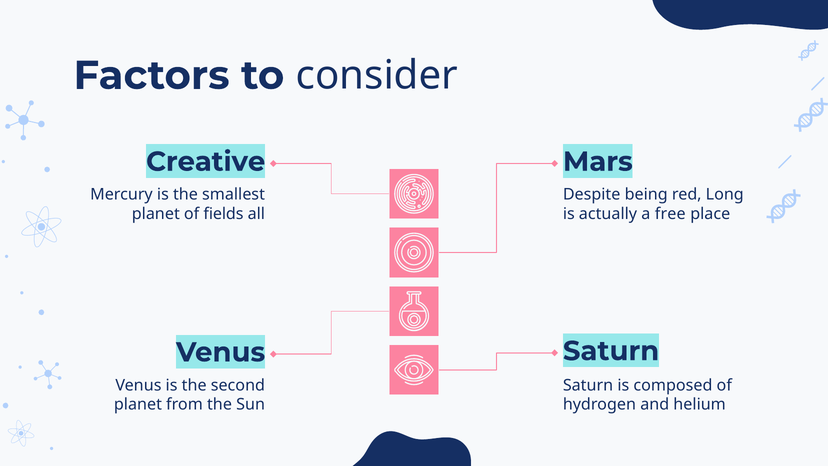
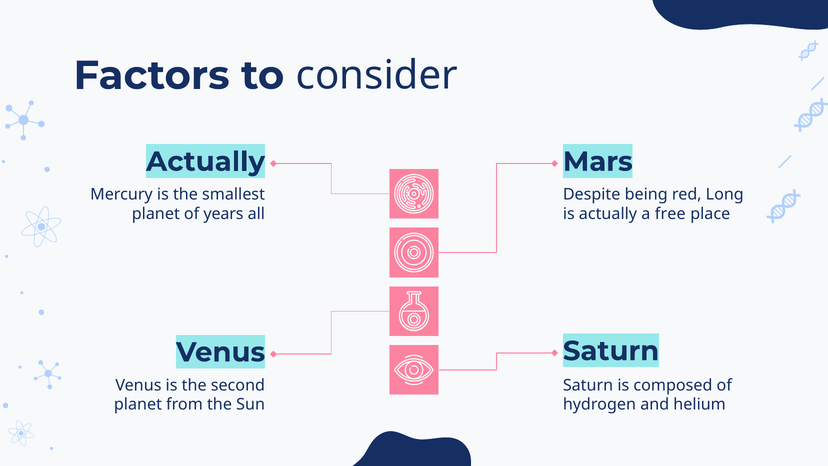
Creative: Creative -> Actually (206, 162)
fields: fields -> years (224, 214)
